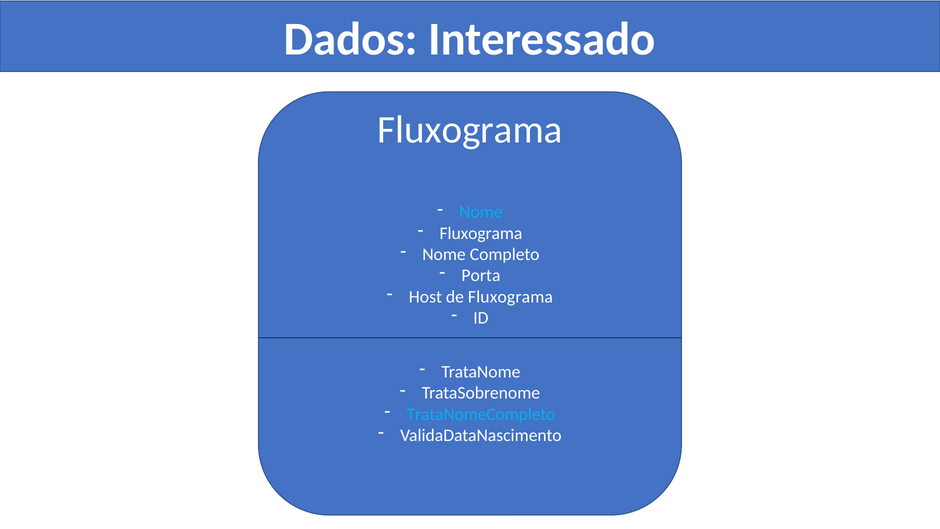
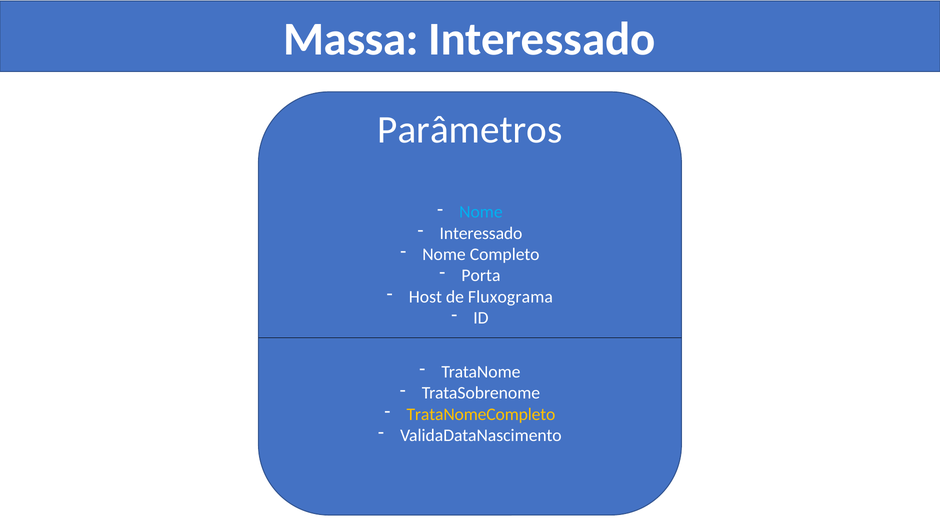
Dados: Dados -> Massa (351, 39)
Fluxograma: Fluxograma -> Parâmetros (470, 130)
Fluxograma: Fluxograma -> Interessado (481, 233)
TrataNomeCompleto colour: light blue -> yellow (481, 414)
